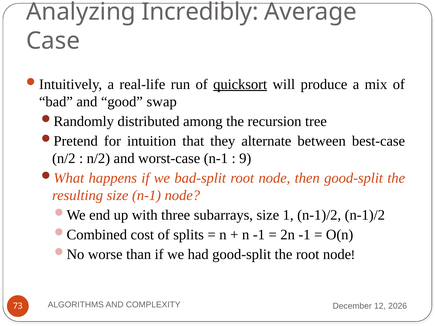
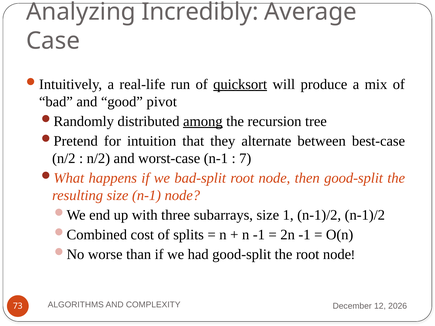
swap: swap -> pivot (162, 102)
among underline: none -> present (203, 121)
9: 9 -> 7 (245, 159)
